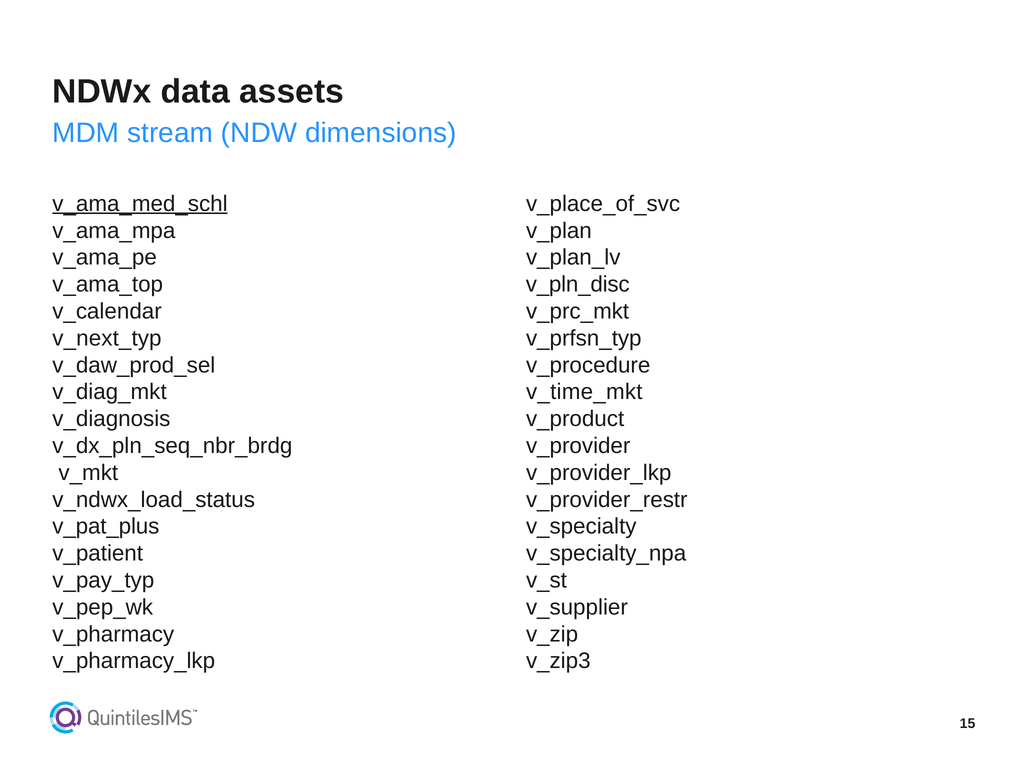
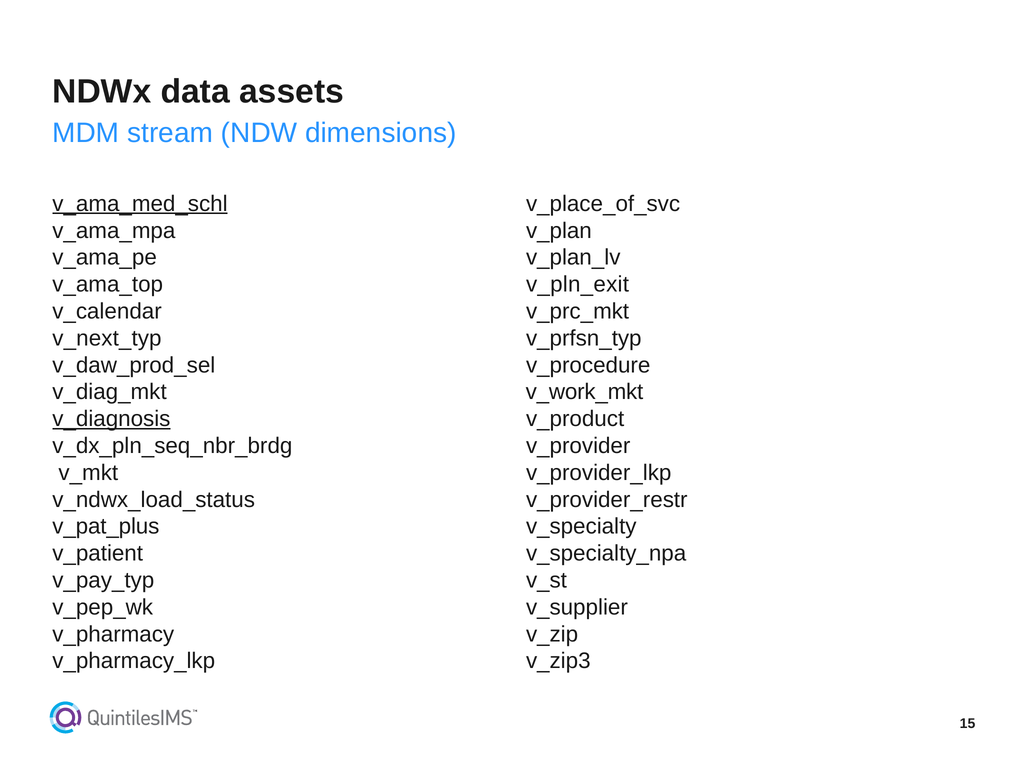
v_pln_disc: v_pln_disc -> v_pln_exit (578, 284)
v_time_mkt: v_time_mkt -> v_work_mkt (585, 392)
v_diagnosis underline: none -> present (111, 419)
